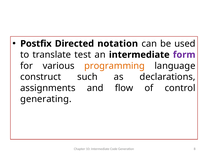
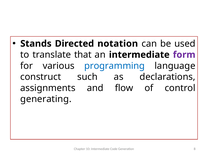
Postfix: Postfix -> Stands (36, 44)
test: test -> that (83, 55)
programming colour: orange -> blue (115, 66)
